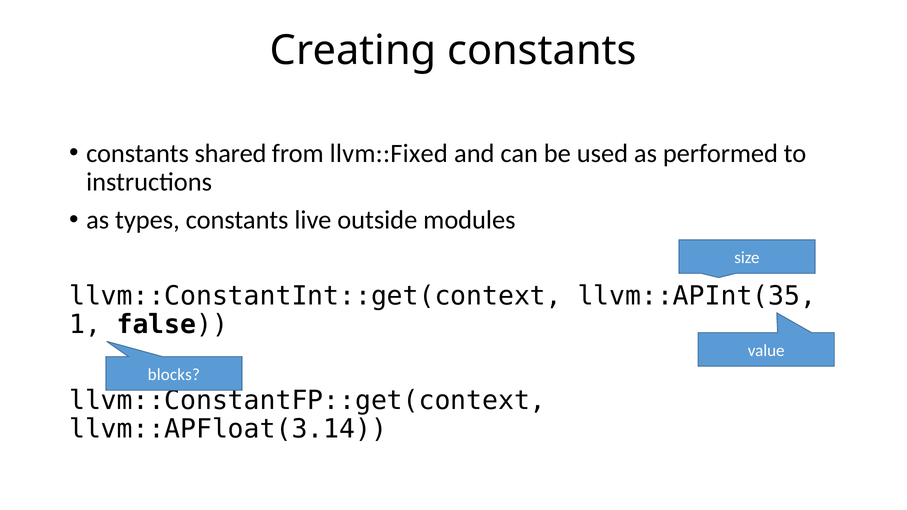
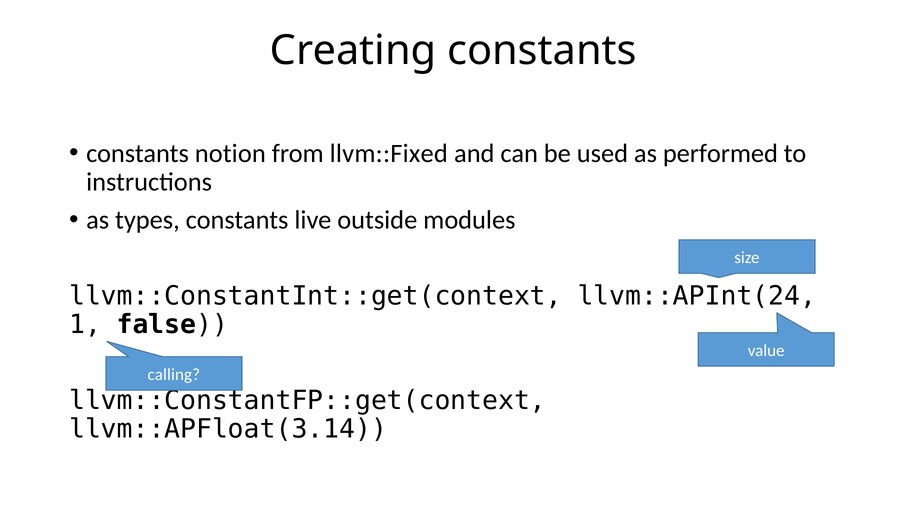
shared: shared -> notion (230, 153)
llvm::APInt(35: llvm::APInt(35 -> llvm::APInt(24 (697, 296)
blocks: blocks -> calling (174, 375)
